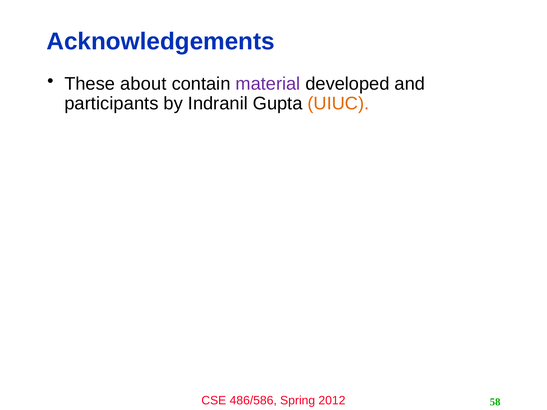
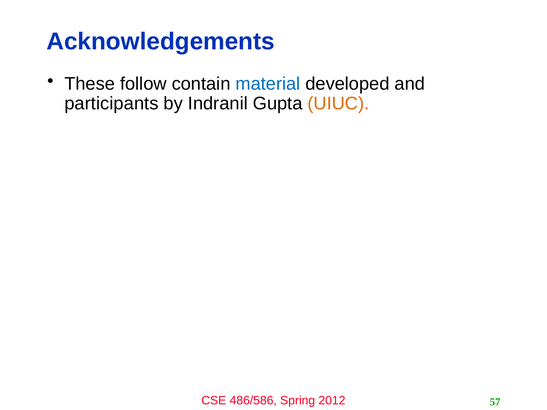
about: about -> follow (143, 84)
material colour: purple -> blue (268, 84)
58: 58 -> 57 (495, 402)
